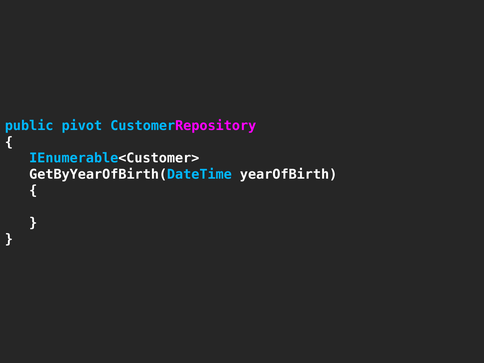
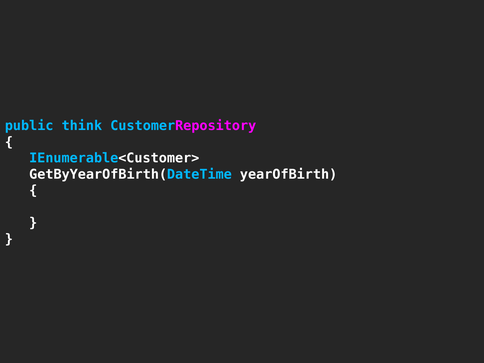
pivot: pivot -> think (82, 126)
